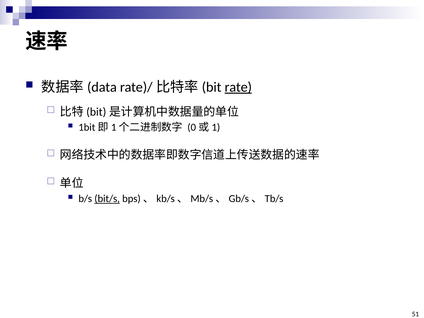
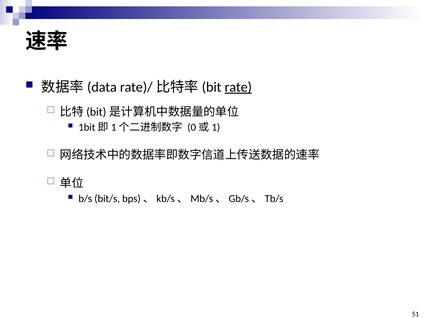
bit/s underline: present -> none (107, 199)
